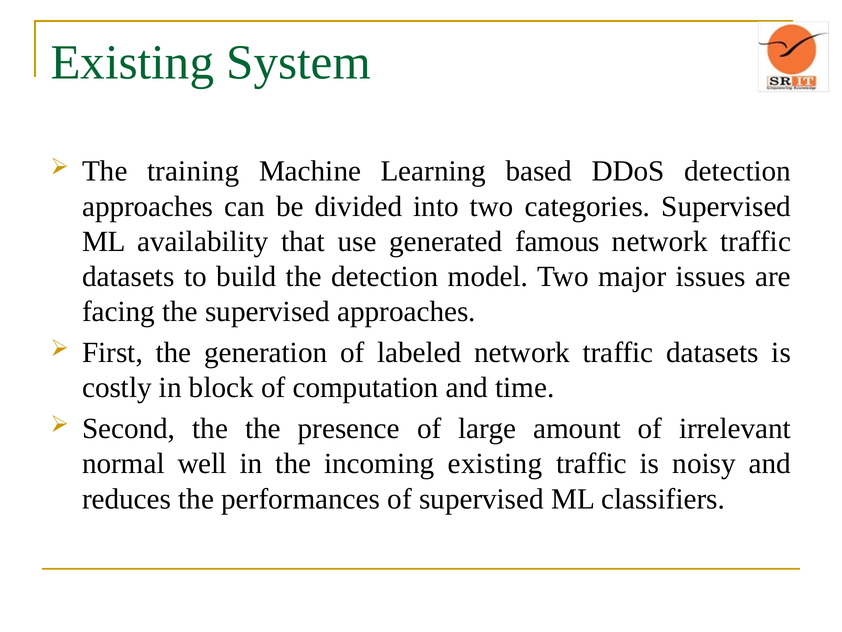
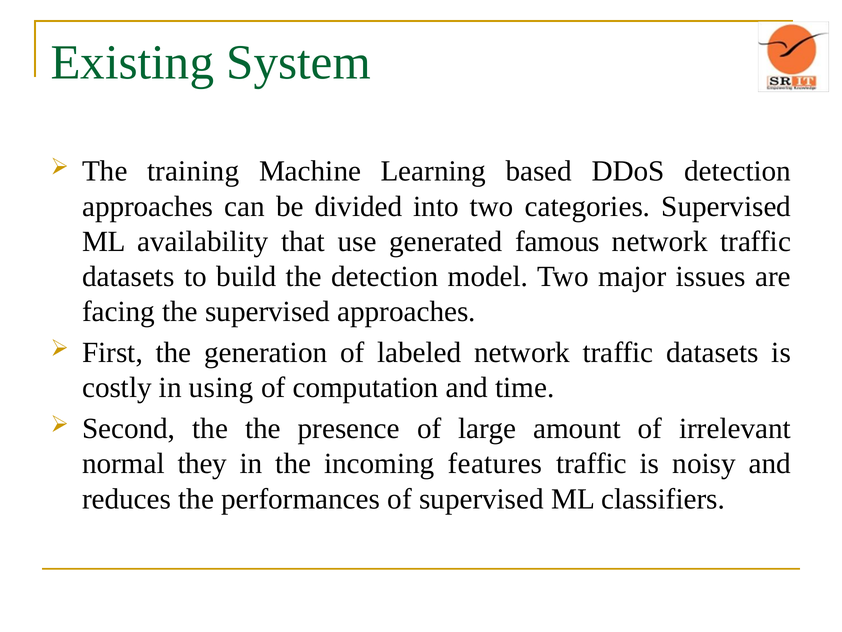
block: block -> using (221, 387)
well: well -> they (202, 463)
incoming existing: existing -> features (495, 463)
